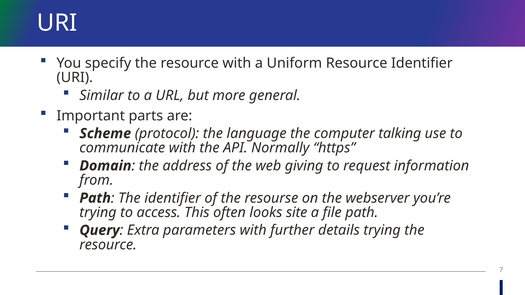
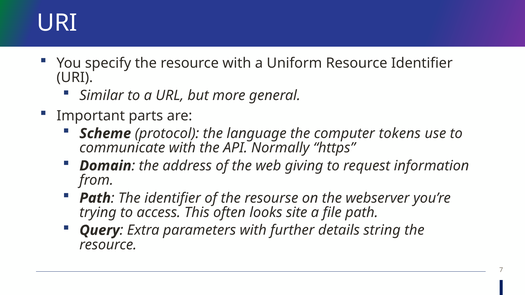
talking: talking -> tokens (400, 134)
details trying: trying -> string (382, 231)
